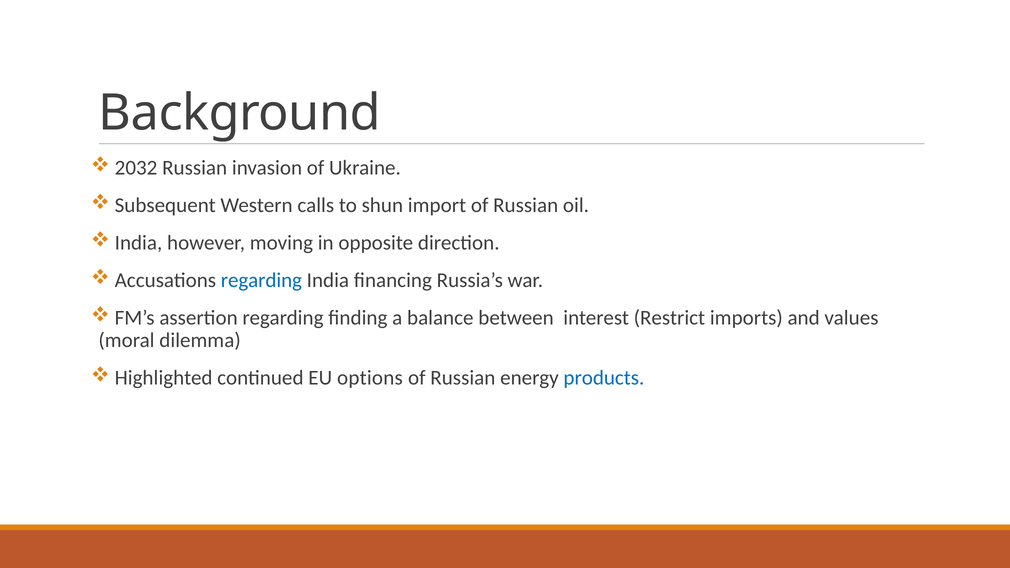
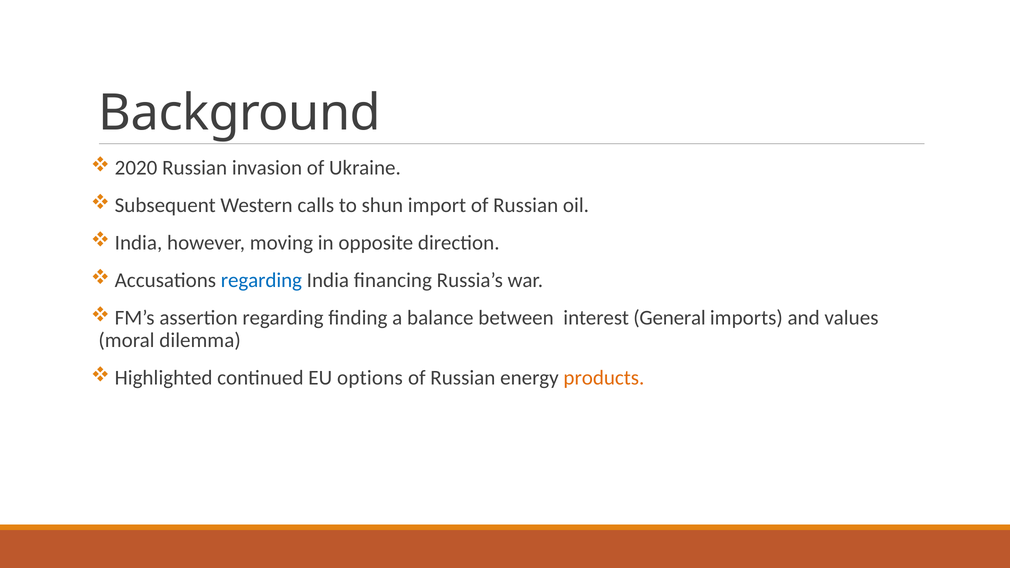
2032: 2032 -> 2020 (136, 168)
Restrict: Restrict -> General (670, 318)
products colour: blue -> orange (604, 378)
